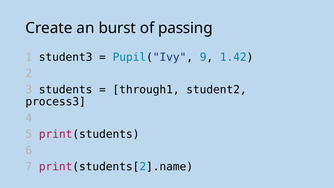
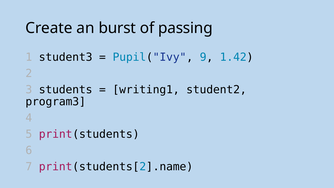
through1: through1 -> writing1 (146, 90)
process3: process3 -> program3 (56, 102)
